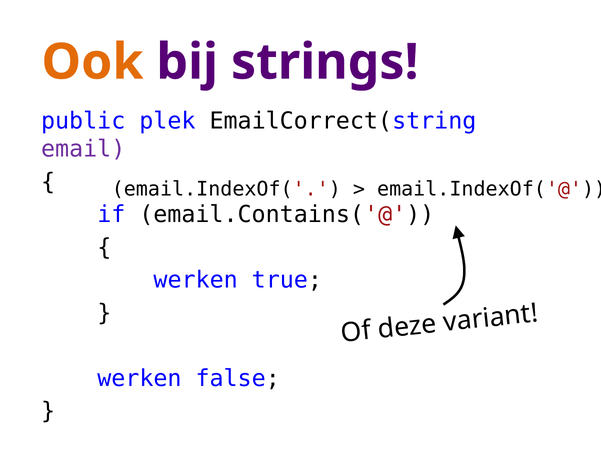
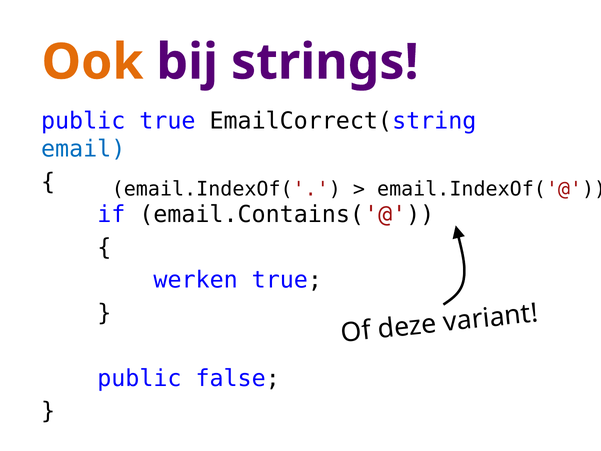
public plek: plek -> true (167, 121)
email colour: purple -> blue (83, 149)
werken: werken -> public (139, 378)
